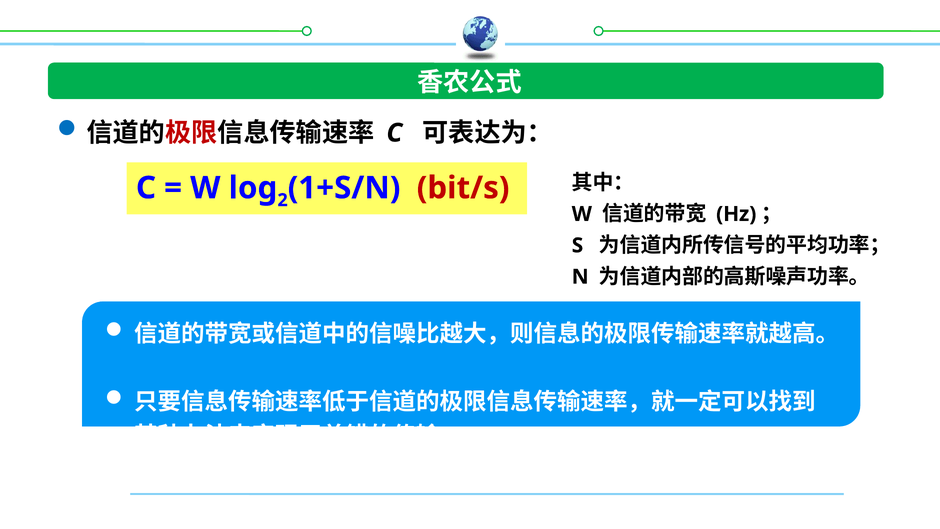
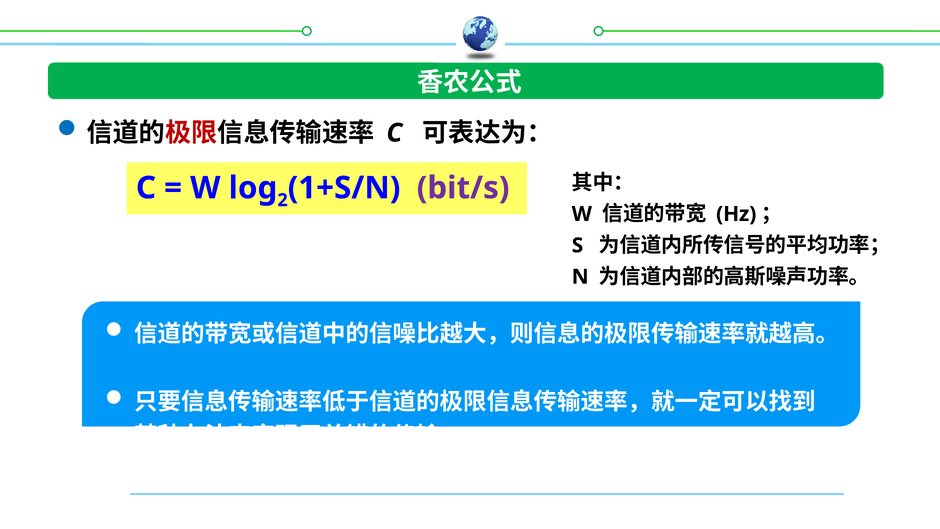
bit/s colour: red -> purple (463, 188)
